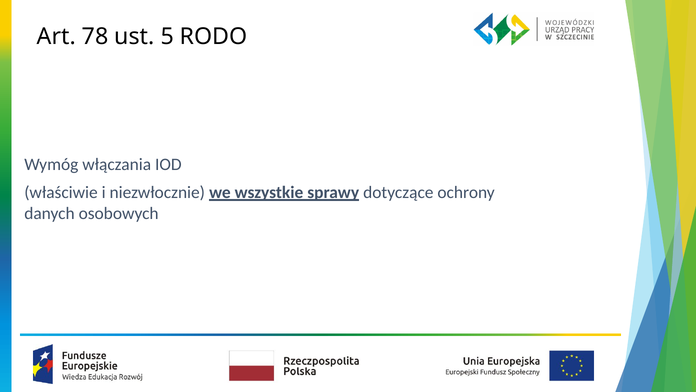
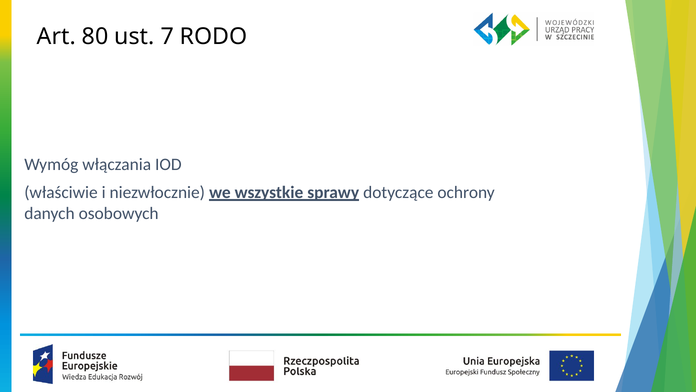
78: 78 -> 80 (95, 37)
5: 5 -> 7 (167, 37)
